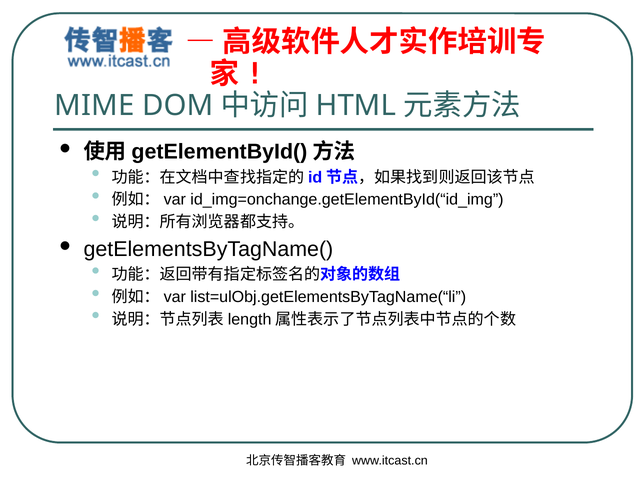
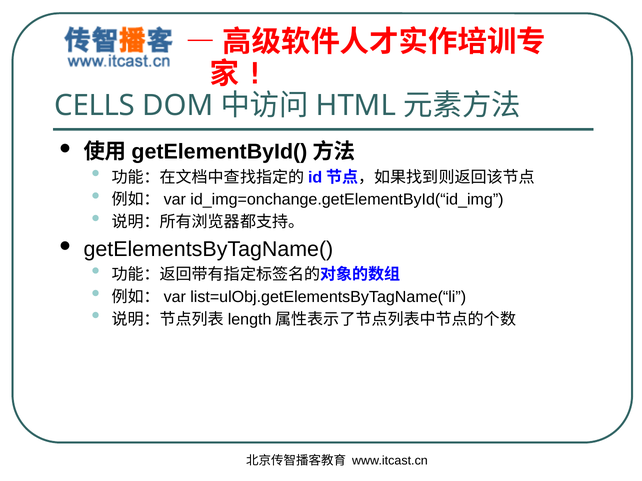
MIME: MIME -> CELLS (95, 106)
